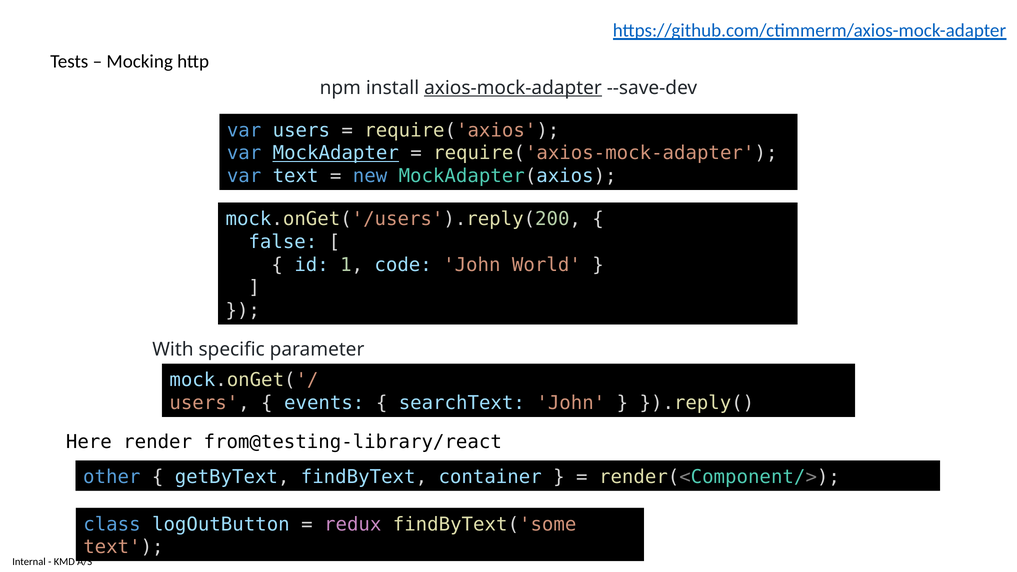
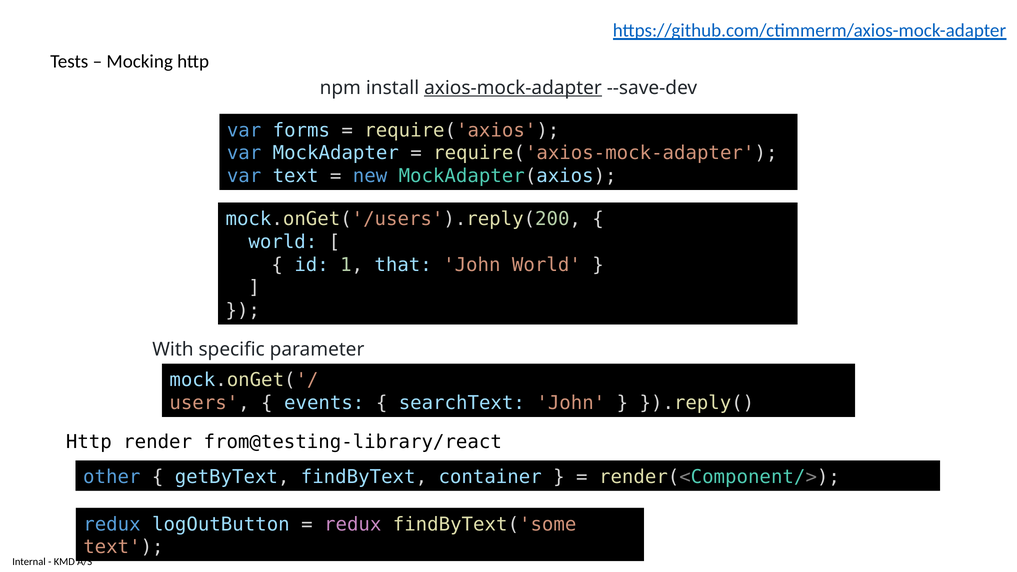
var users: users -> forms (301, 130)
MockAdapter underline: present -> none (336, 153)
false: false -> world (283, 242)
code: code -> that (403, 265)
Here: Here -> Http (89, 442)
class: class -> redux (112, 524)
